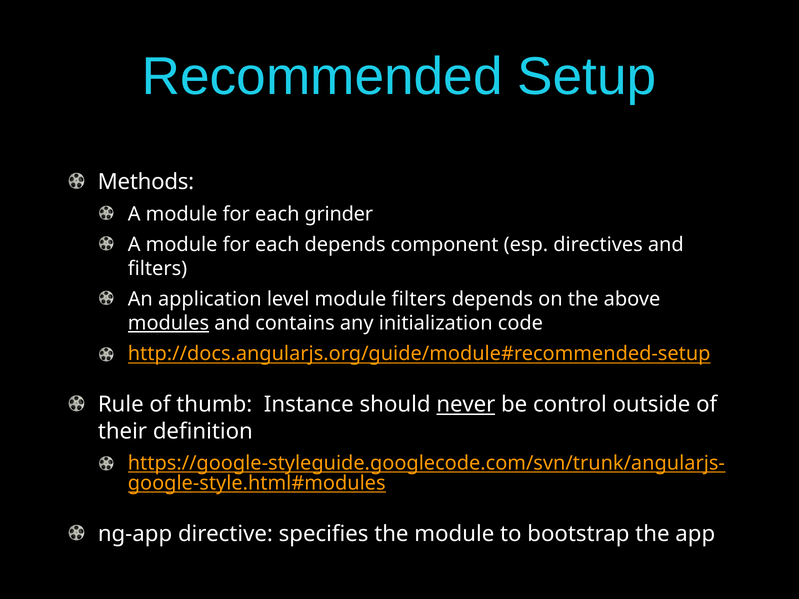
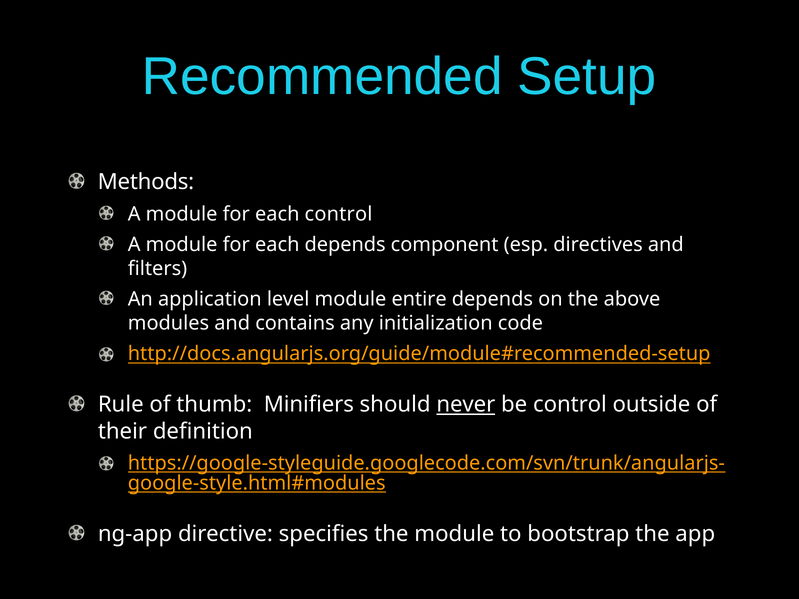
each grinder: grinder -> control (339, 214)
module filters: filters -> entire (419, 299)
modules underline: present -> none (168, 323)
Instance: Instance -> Minifiers (309, 405)
